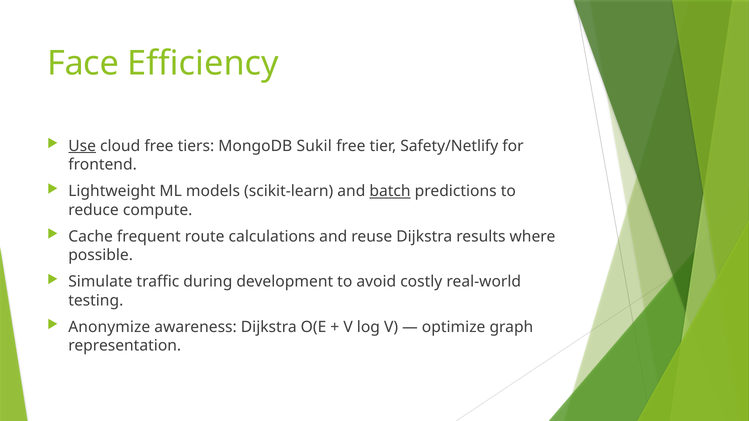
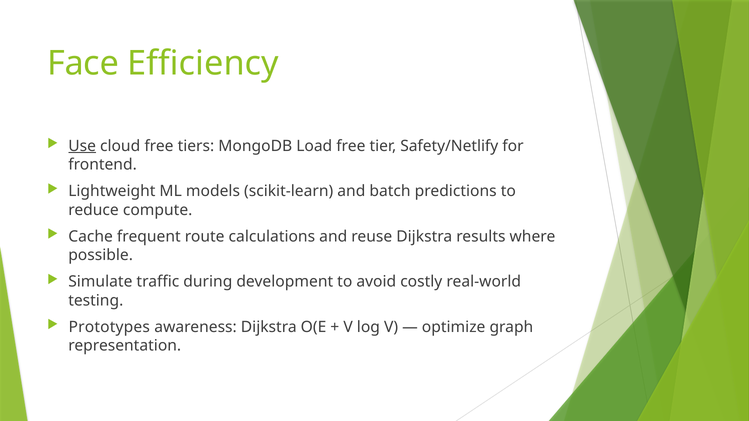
Sukil: Sukil -> Load (314, 146)
batch underline: present -> none (390, 191)
Anonymize: Anonymize -> Prototypes (109, 327)
